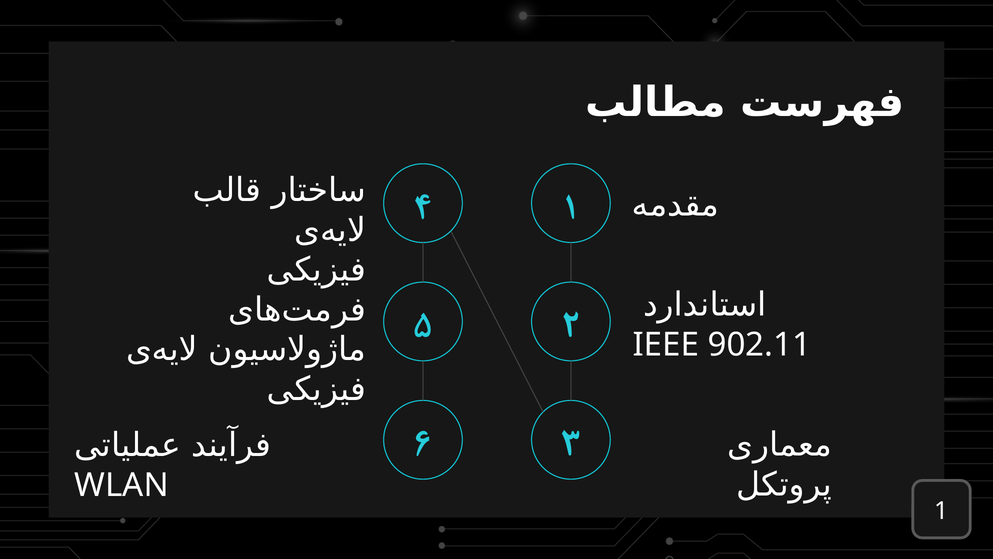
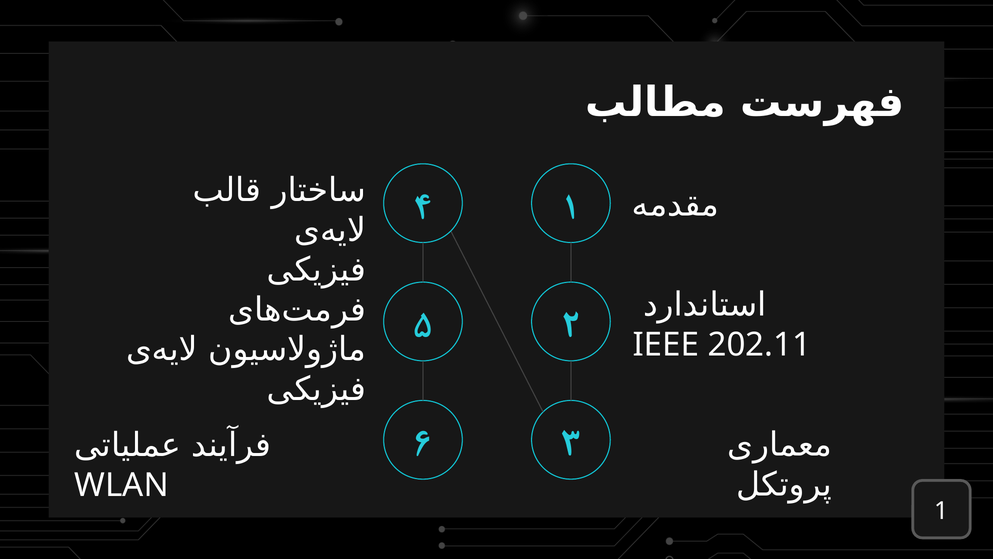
902.11: 902.11 -> 202.11 (759, 344)
